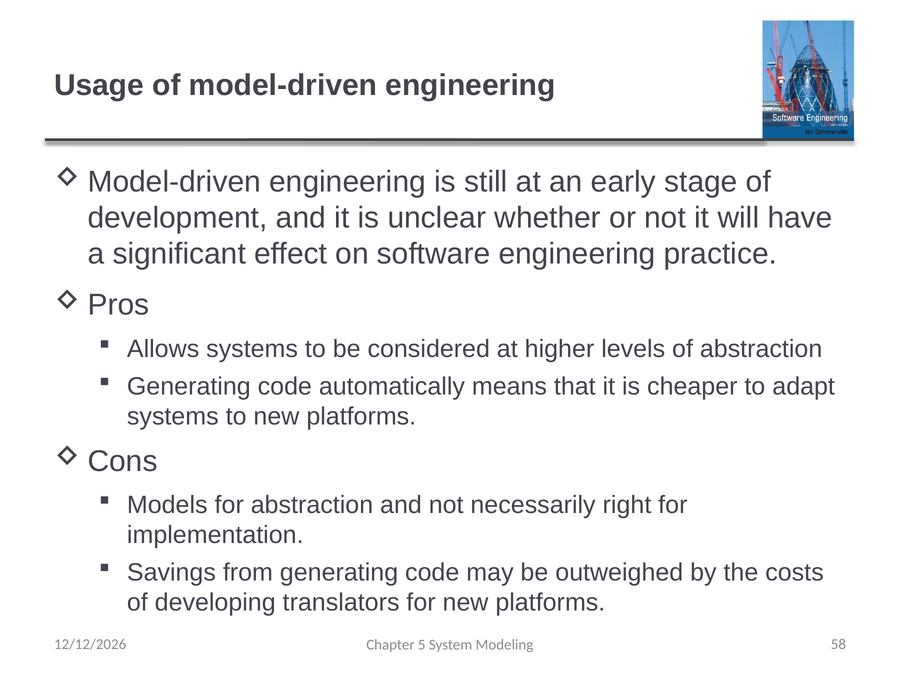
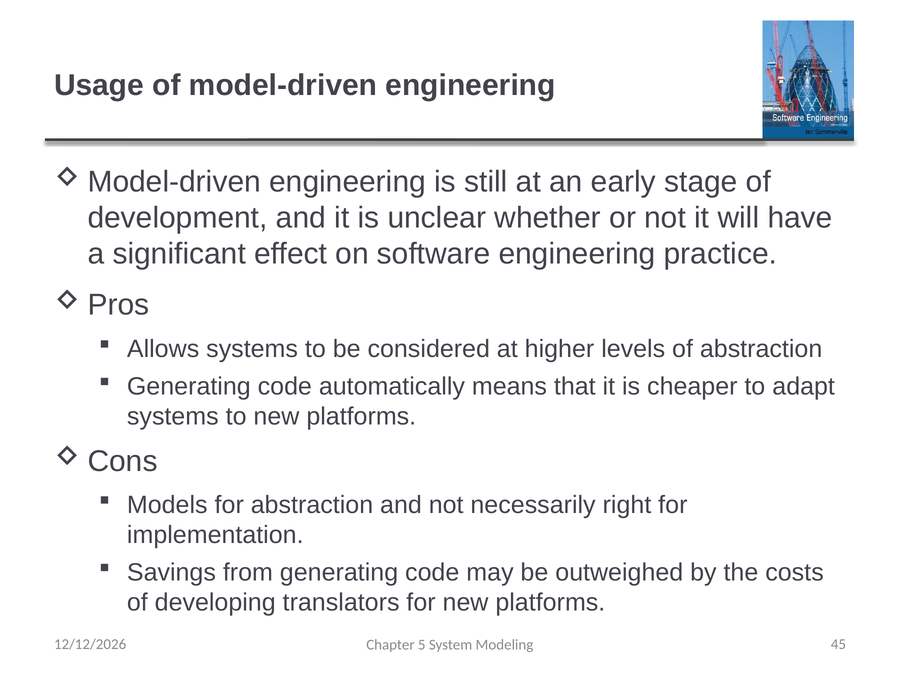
58: 58 -> 45 (838, 644)
